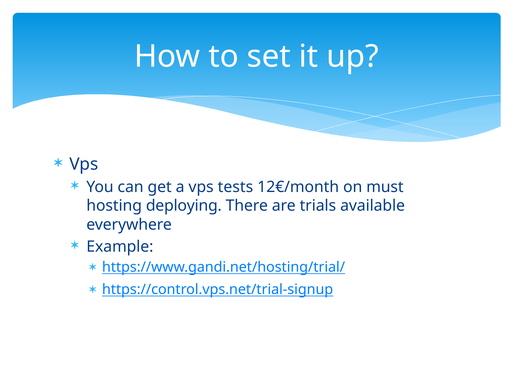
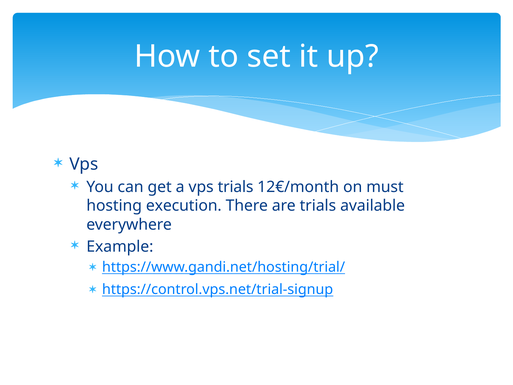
vps tests: tests -> trials (236, 187)
deploying: deploying -> execution (184, 206)
